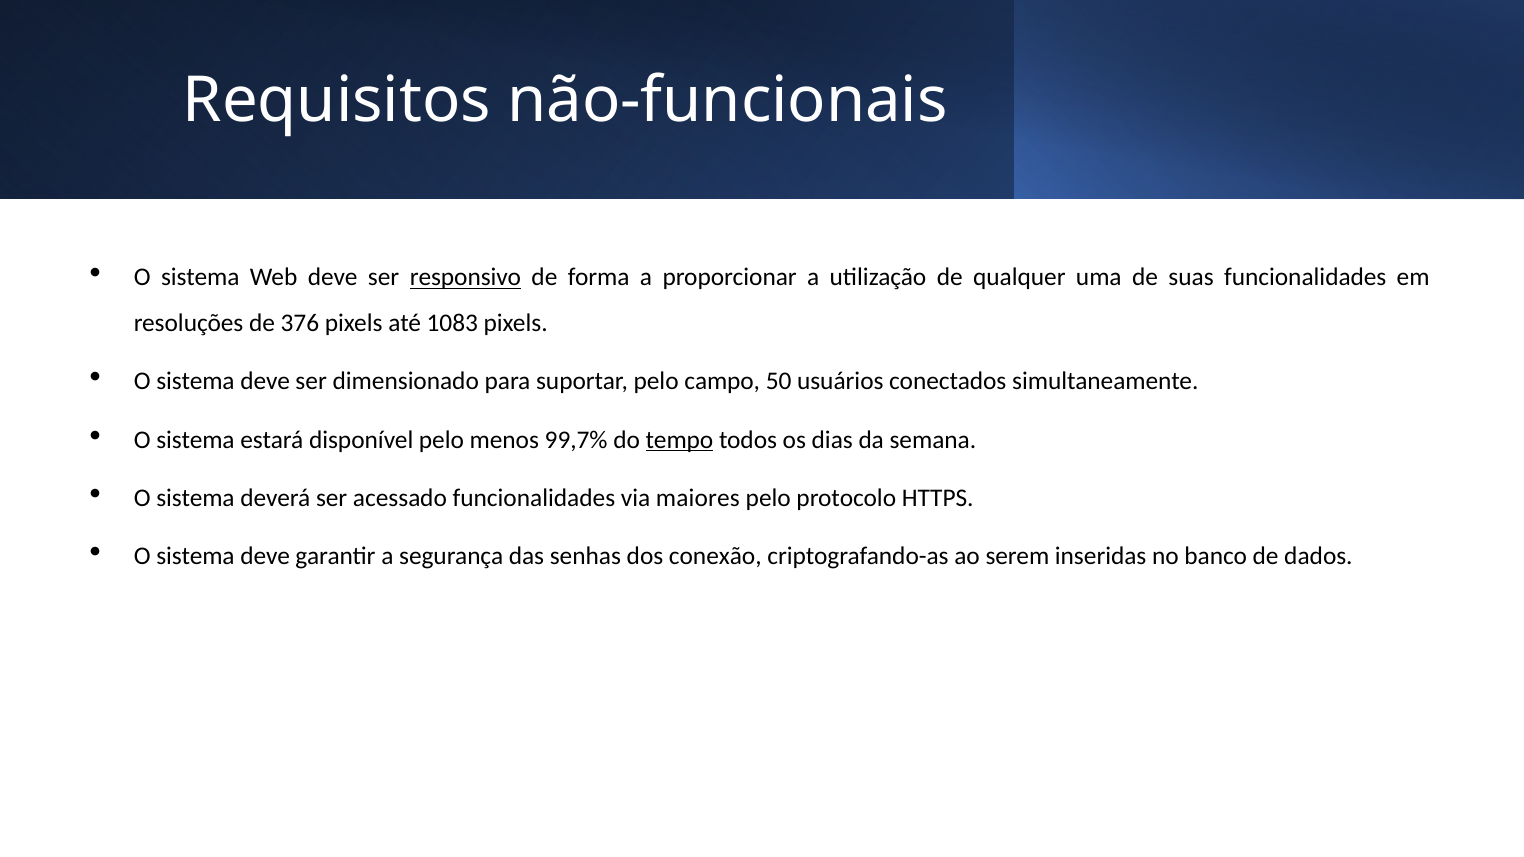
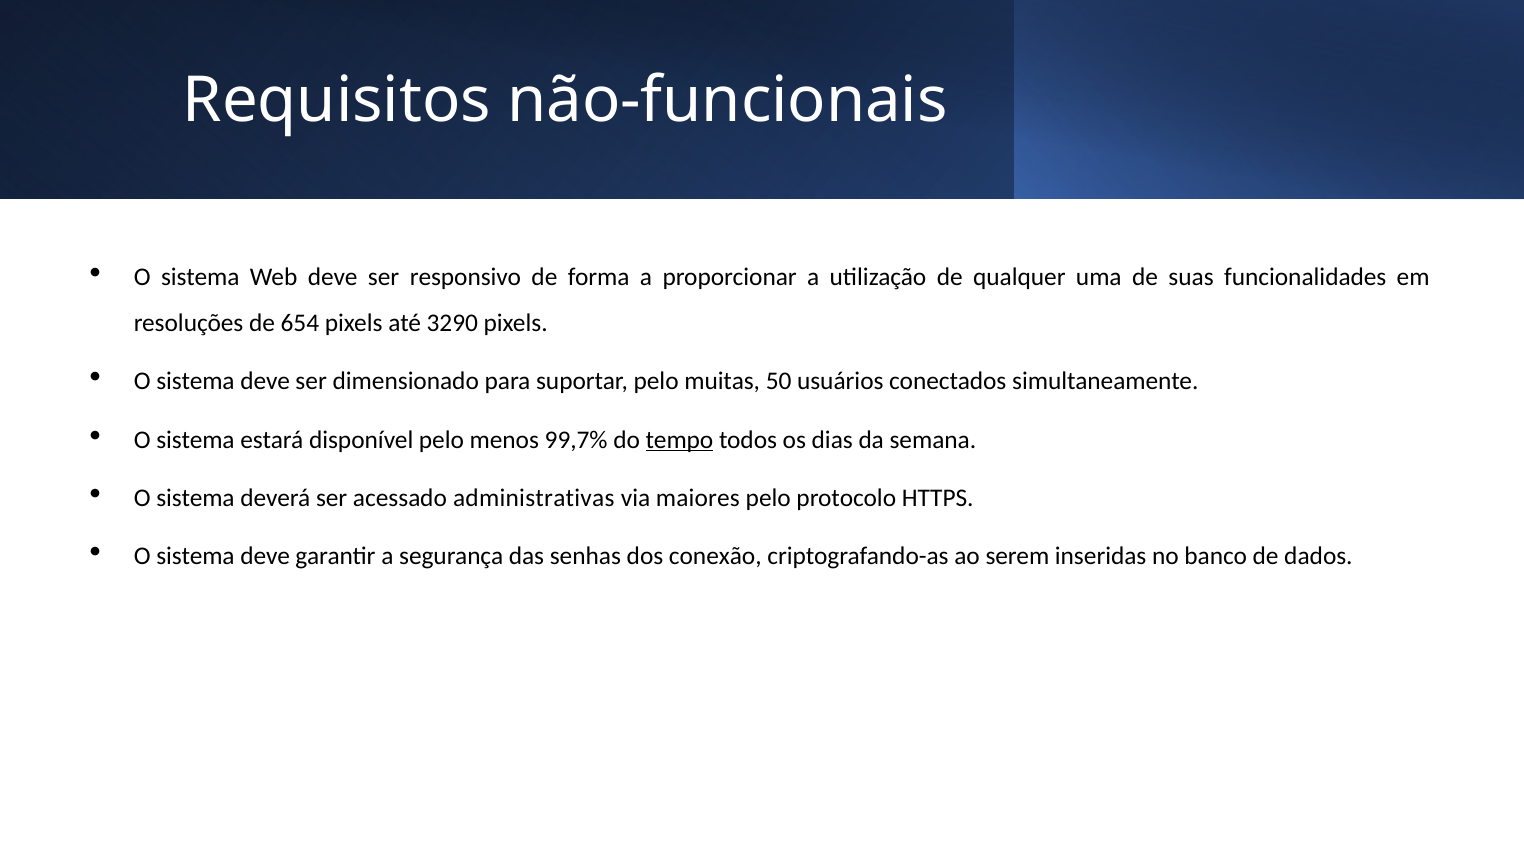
responsivo underline: present -> none (465, 278)
376: 376 -> 654 (300, 323)
1083: 1083 -> 3290 (452, 323)
campo: campo -> muitas (722, 382)
acessado funcionalidades: funcionalidades -> administrativas (534, 498)
